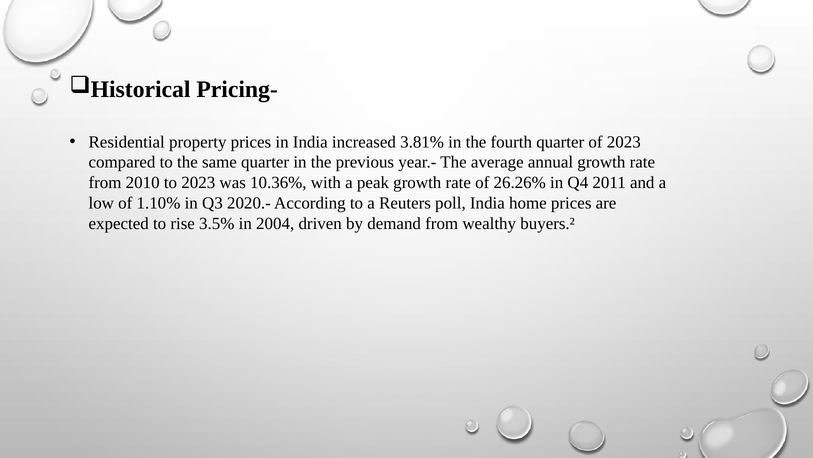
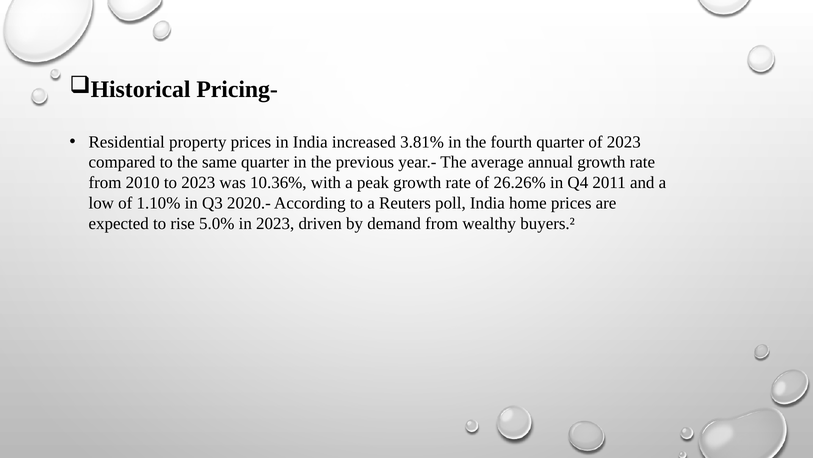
3.5%: 3.5% -> 5.0% (217, 223)
in 2004: 2004 -> 2023 (275, 223)
